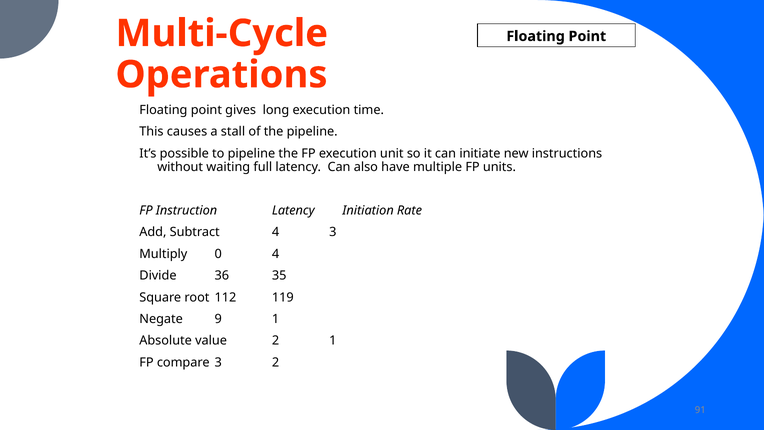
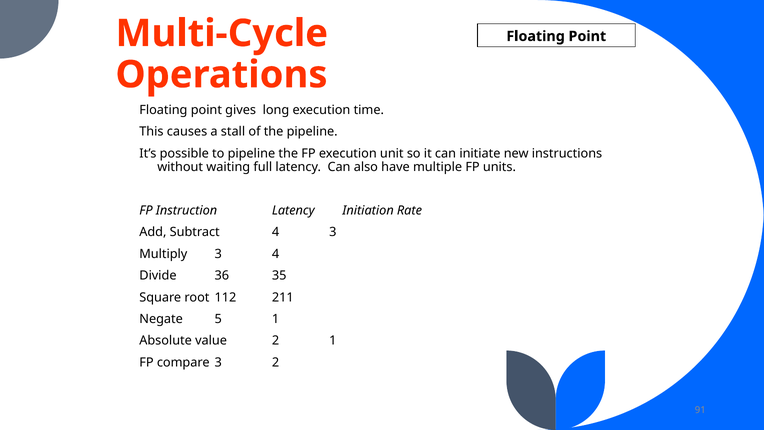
Multiply 0: 0 -> 3 (218, 254)
119: 119 -> 211 (283, 297)
9: 9 -> 5 (218, 319)
